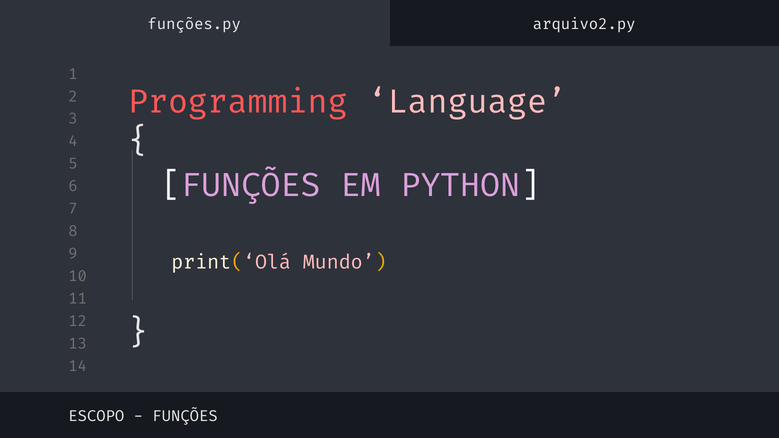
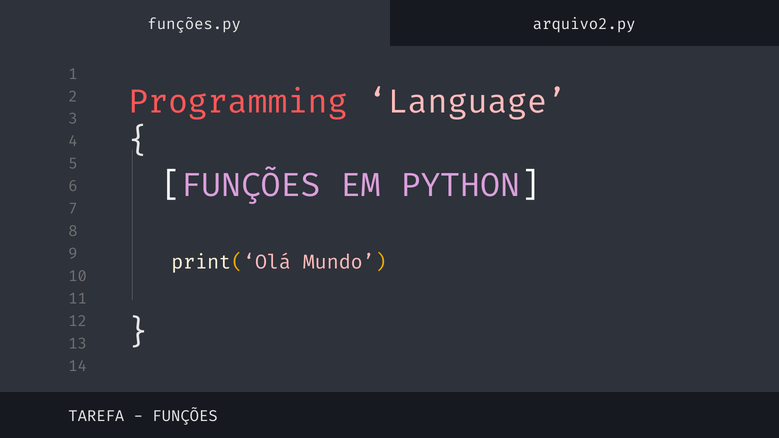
ESCOPO: ESCOPO -> TAREFA (96, 416)
